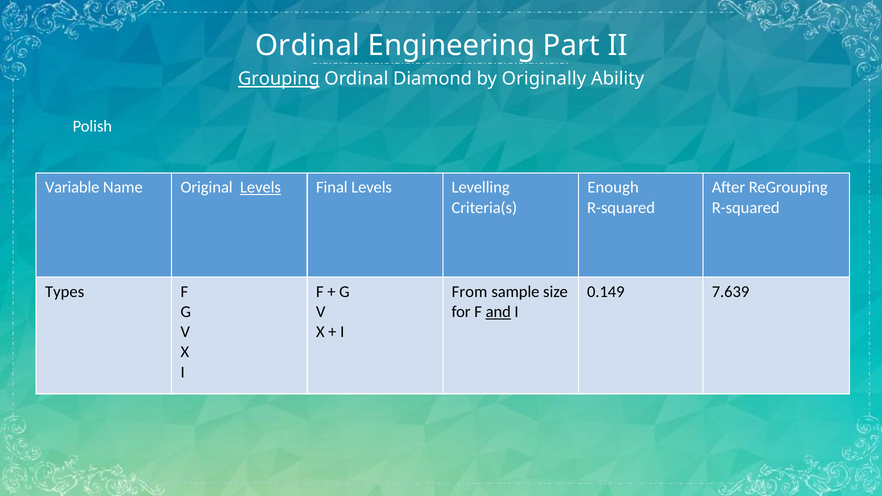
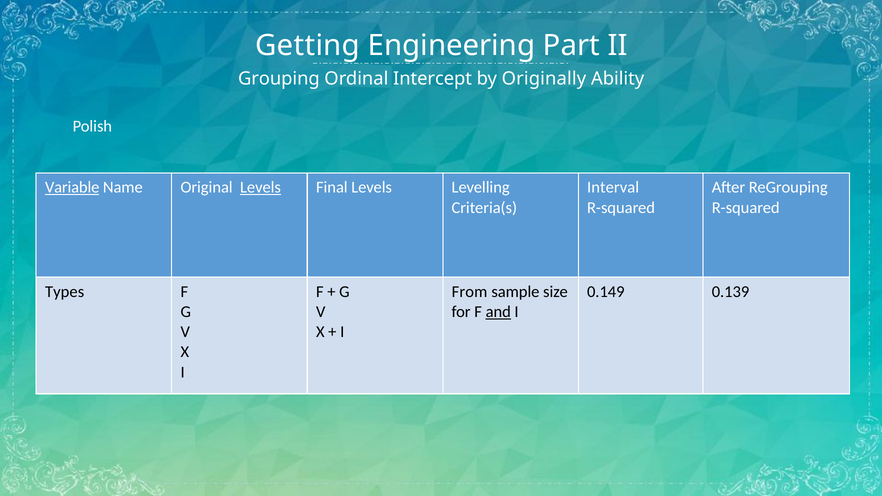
Ordinal: Ordinal -> Getting (308, 46)
Grouping underline: present -> none (279, 79)
Diamond: Diamond -> Intercept (433, 79)
Variable underline: none -> present (72, 188)
Enough: Enough -> Interval (613, 188)
7.639: 7.639 -> 0.139 (731, 292)
